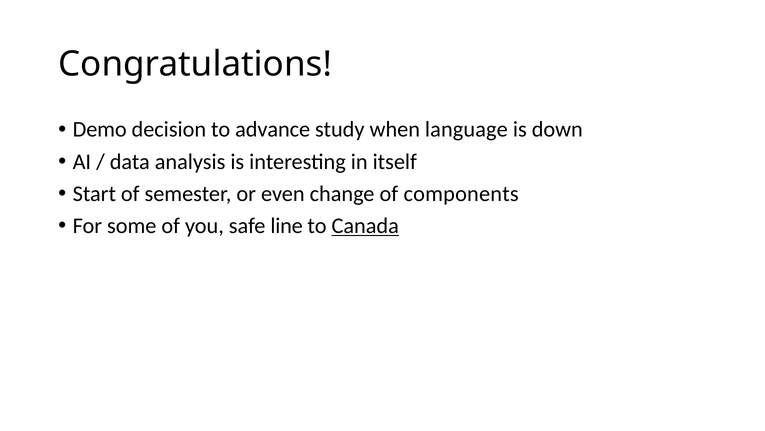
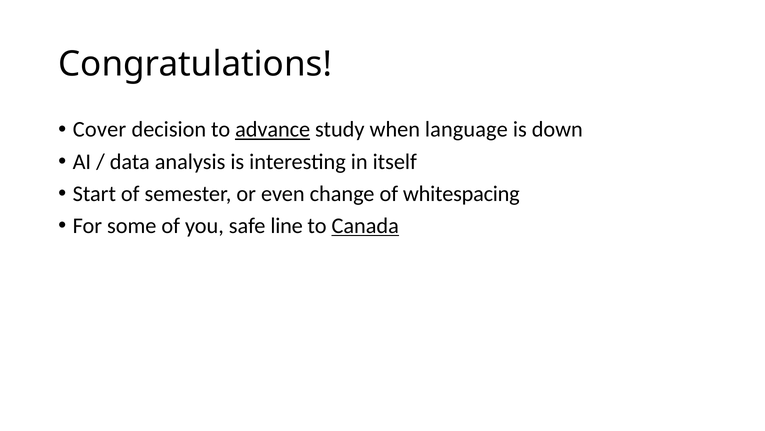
Demo: Demo -> Cover (100, 129)
advance underline: none -> present (273, 129)
components: components -> whitespacing (461, 193)
